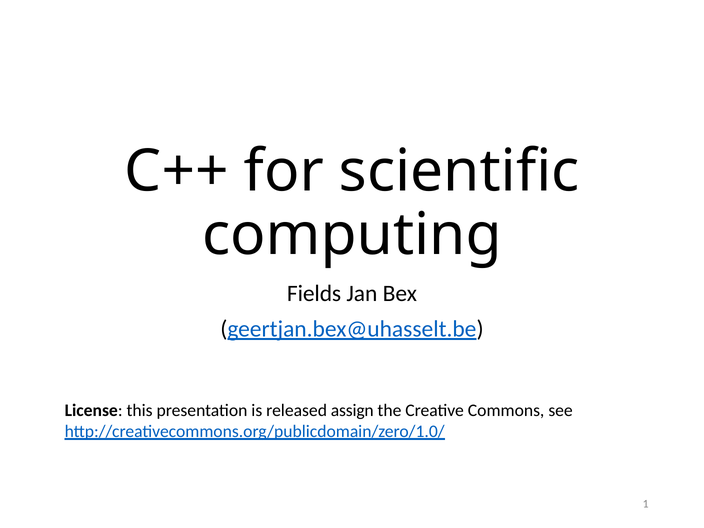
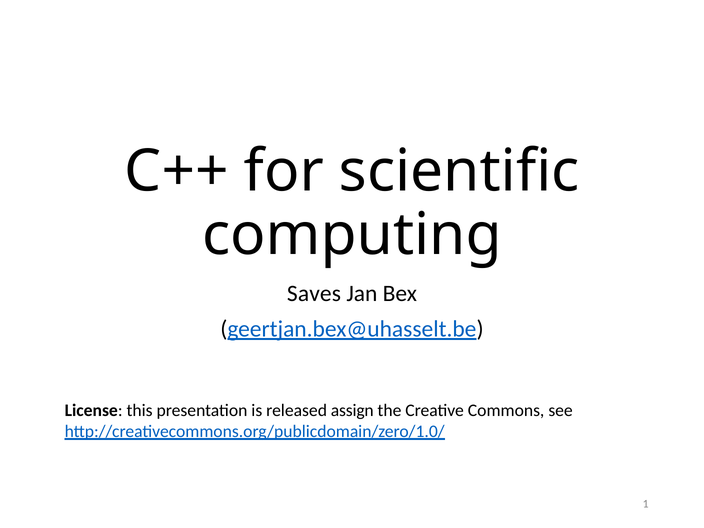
Fields: Fields -> Saves (314, 293)
